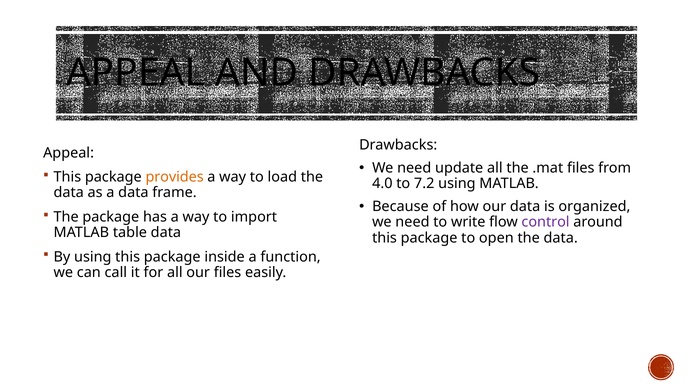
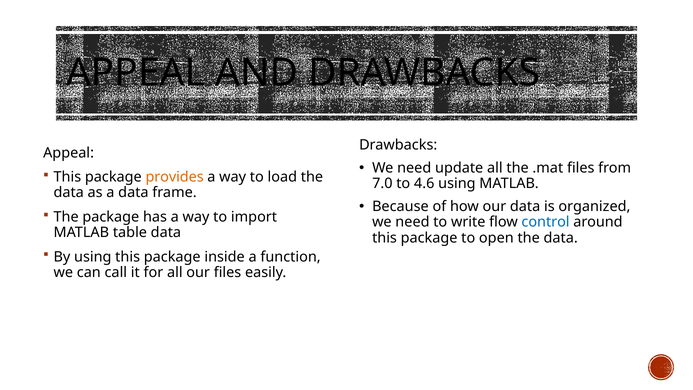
4.0: 4.0 -> 7.0 (382, 184)
7.2: 7.2 -> 4.6 (424, 184)
control colour: purple -> blue (546, 222)
